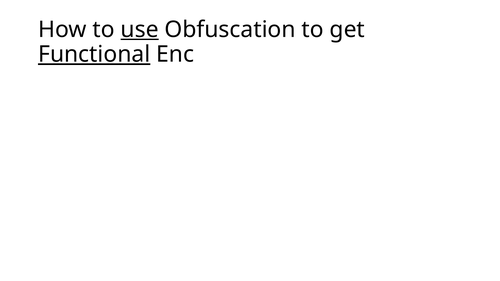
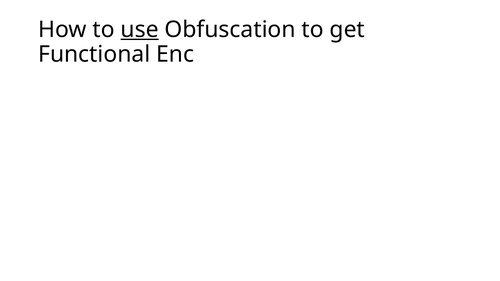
Functional underline: present -> none (94, 54)
